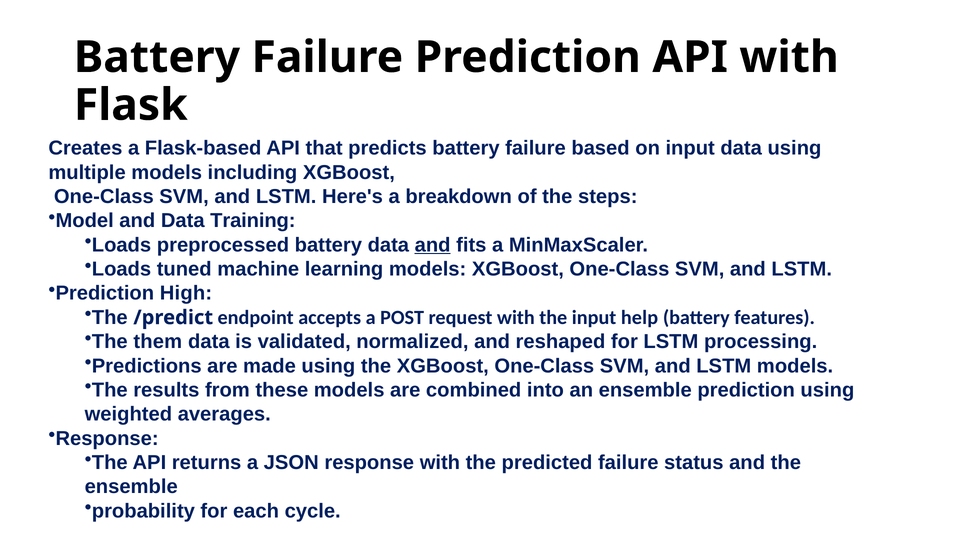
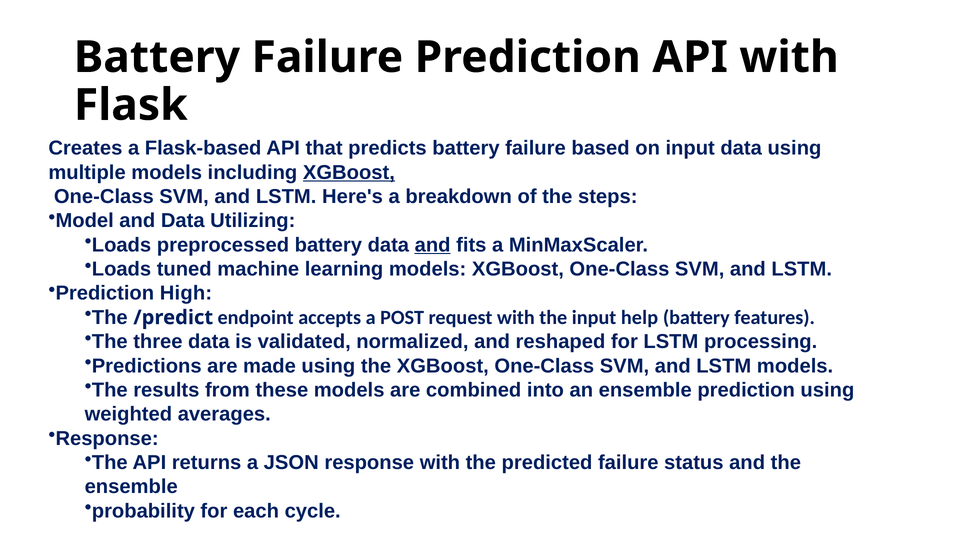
XGBoost underline: none -> present (349, 173)
Training: Training -> Utilizing (253, 221)
them: them -> three (158, 342)
